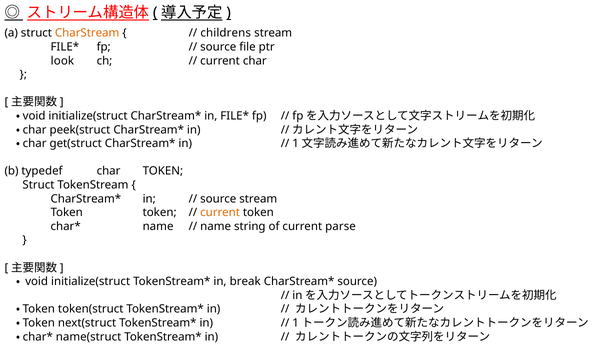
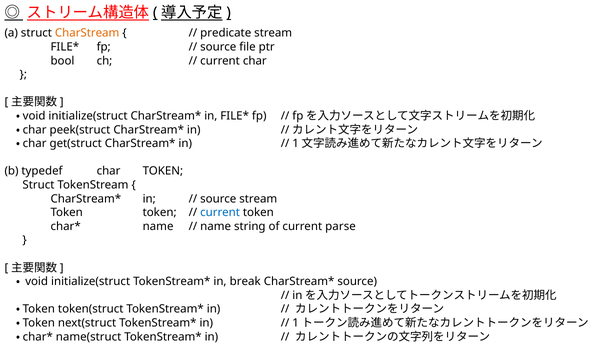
childrens: childrens -> predicate (226, 33)
look: look -> bool (63, 61)
current colour: orange -> blue (220, 213)
